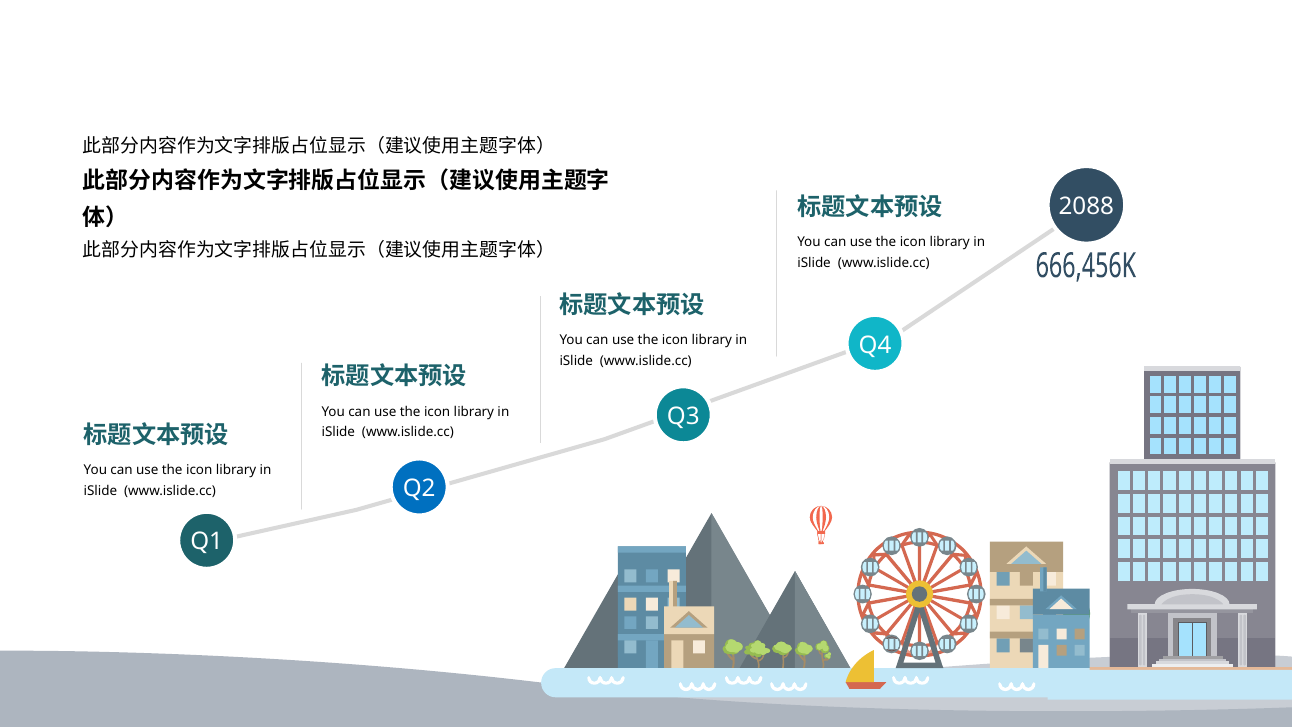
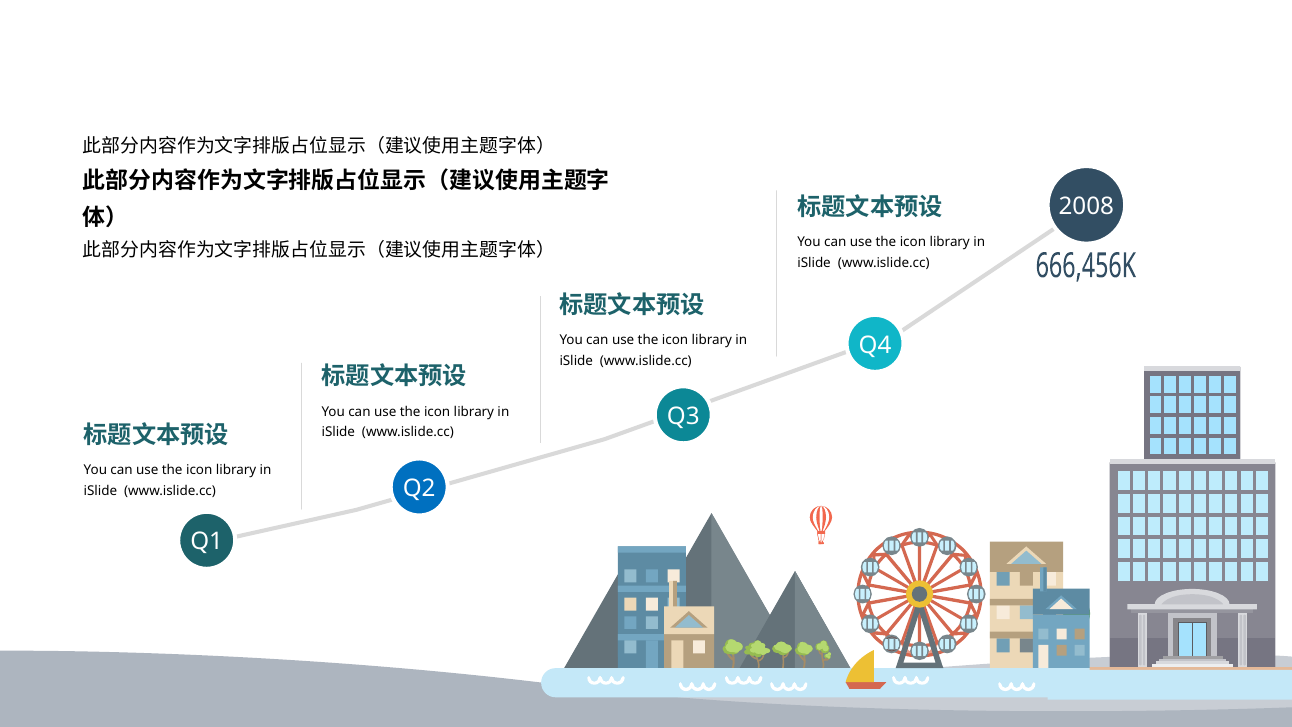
2088: 2088 -> 2008 (1086, 206)
